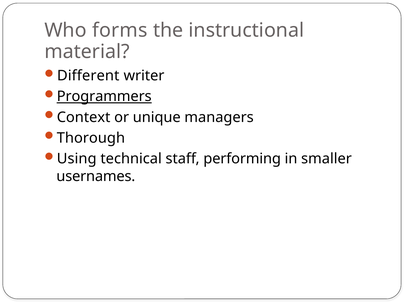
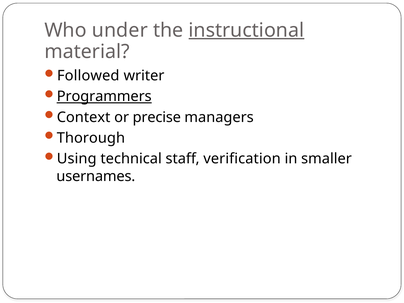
forms: forms -> under (120, 30)
instructional underline: none -> present (246, 30)
Different: Different -> Followed (88, 76)
unique: unique -> precise (157, 117)
performing: performing -> verification (242, 159)
